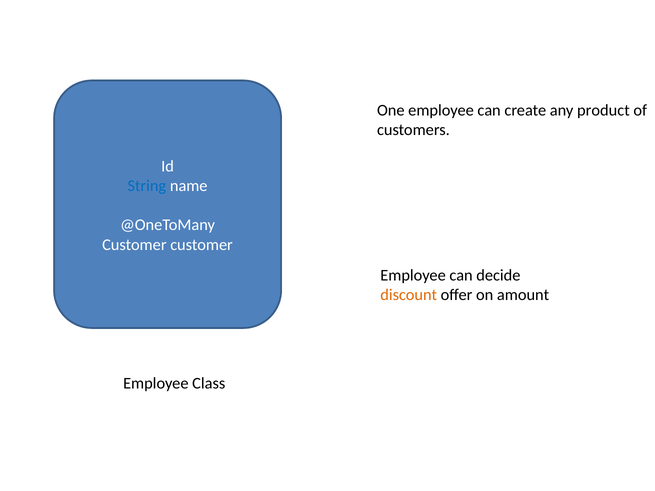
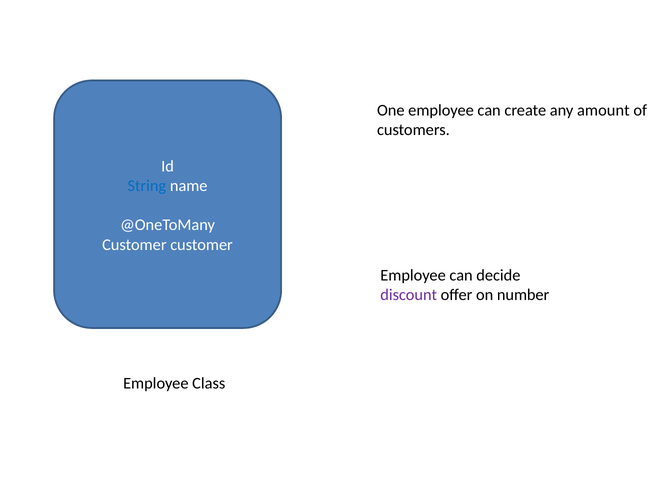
product: product -> amount (603, 110)
discount colour: orange -> purple (409, 295)
amount: amount -> number (523, 295)
